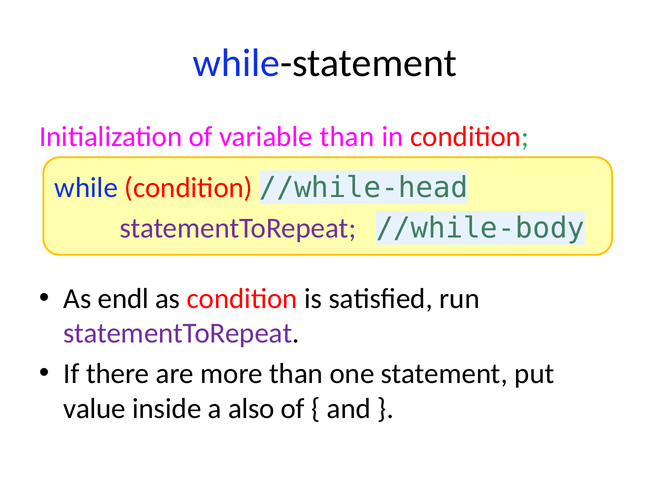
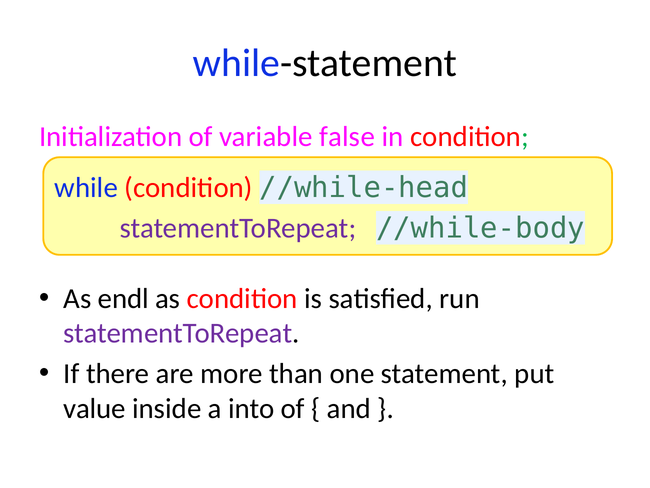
variable than: than -> false (347, 136)
also: also -> into (251, 408)
